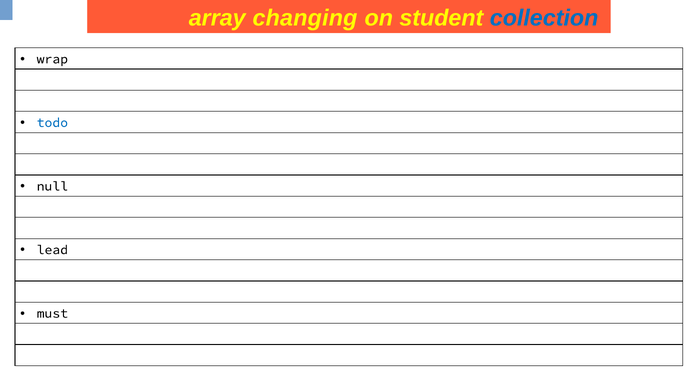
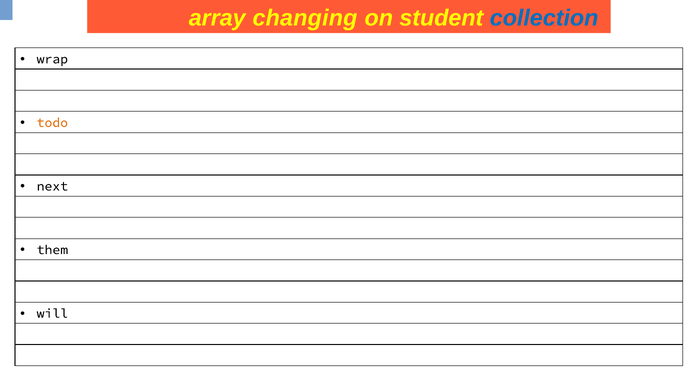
todo colour: blue -> orange (52, 123)
null: null -> next (52, 186)
lead: lead -> them (52, 250)
must: must -> will (52, 314)
